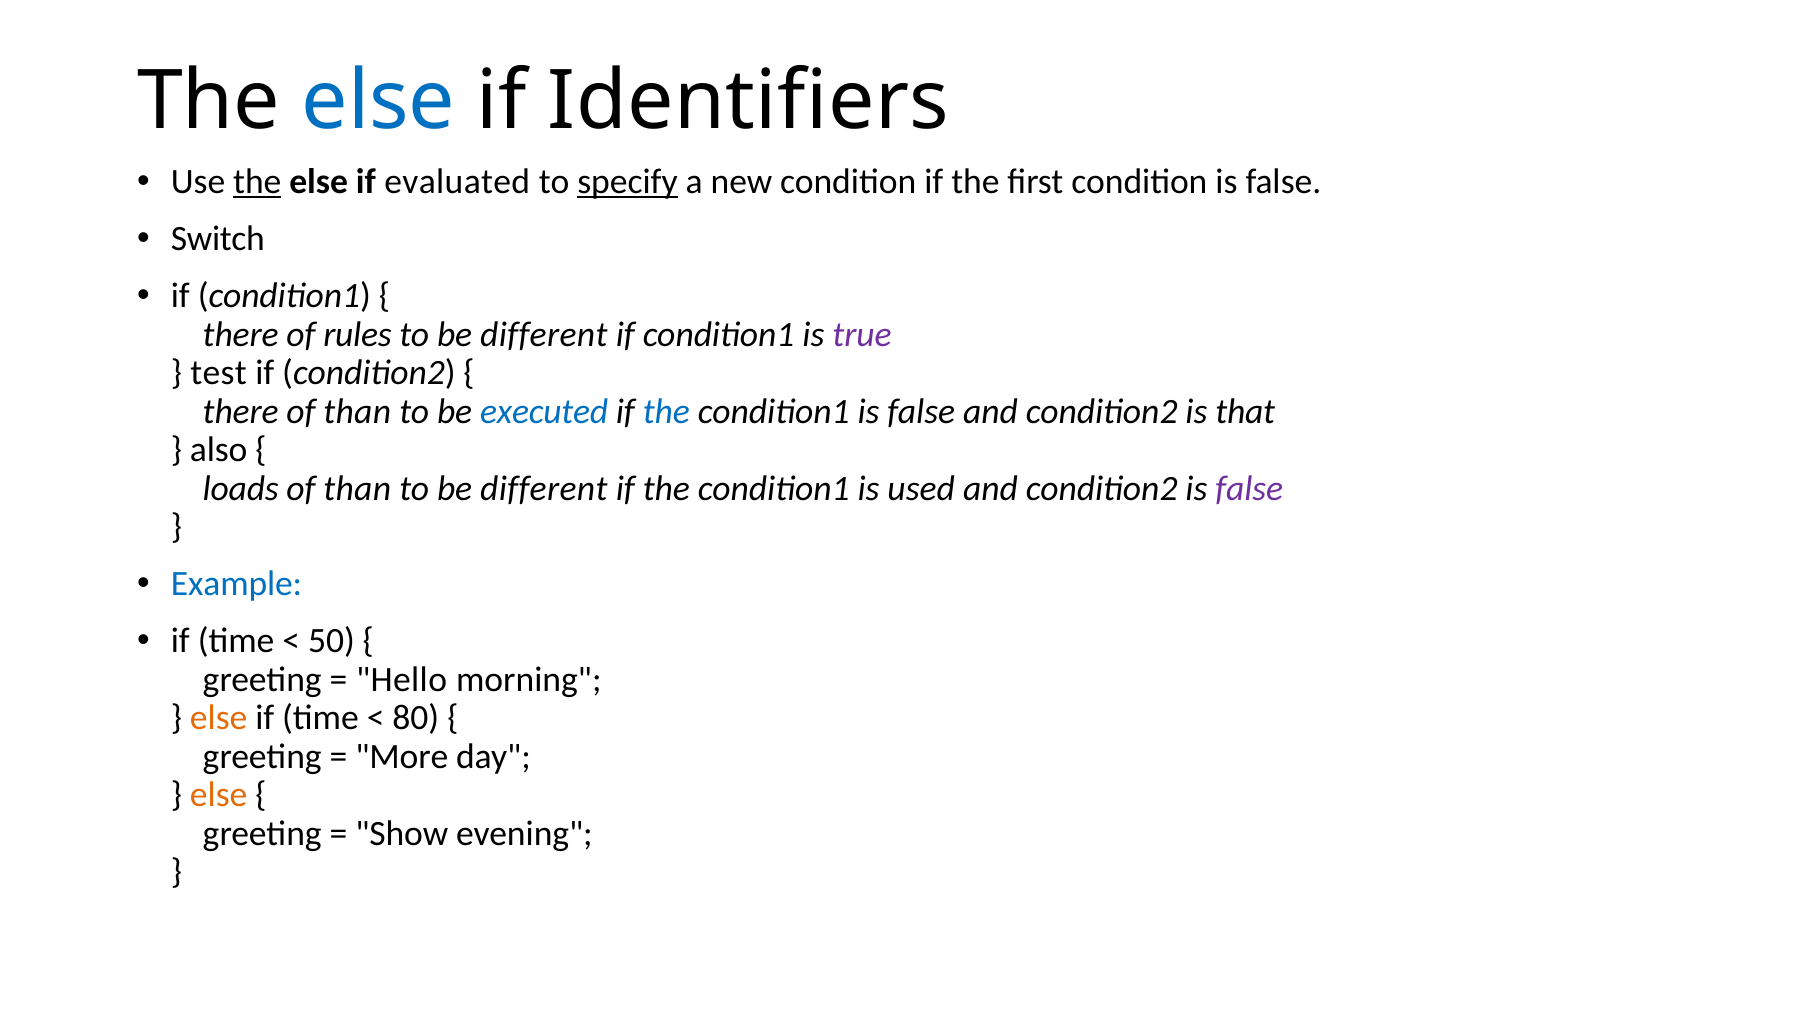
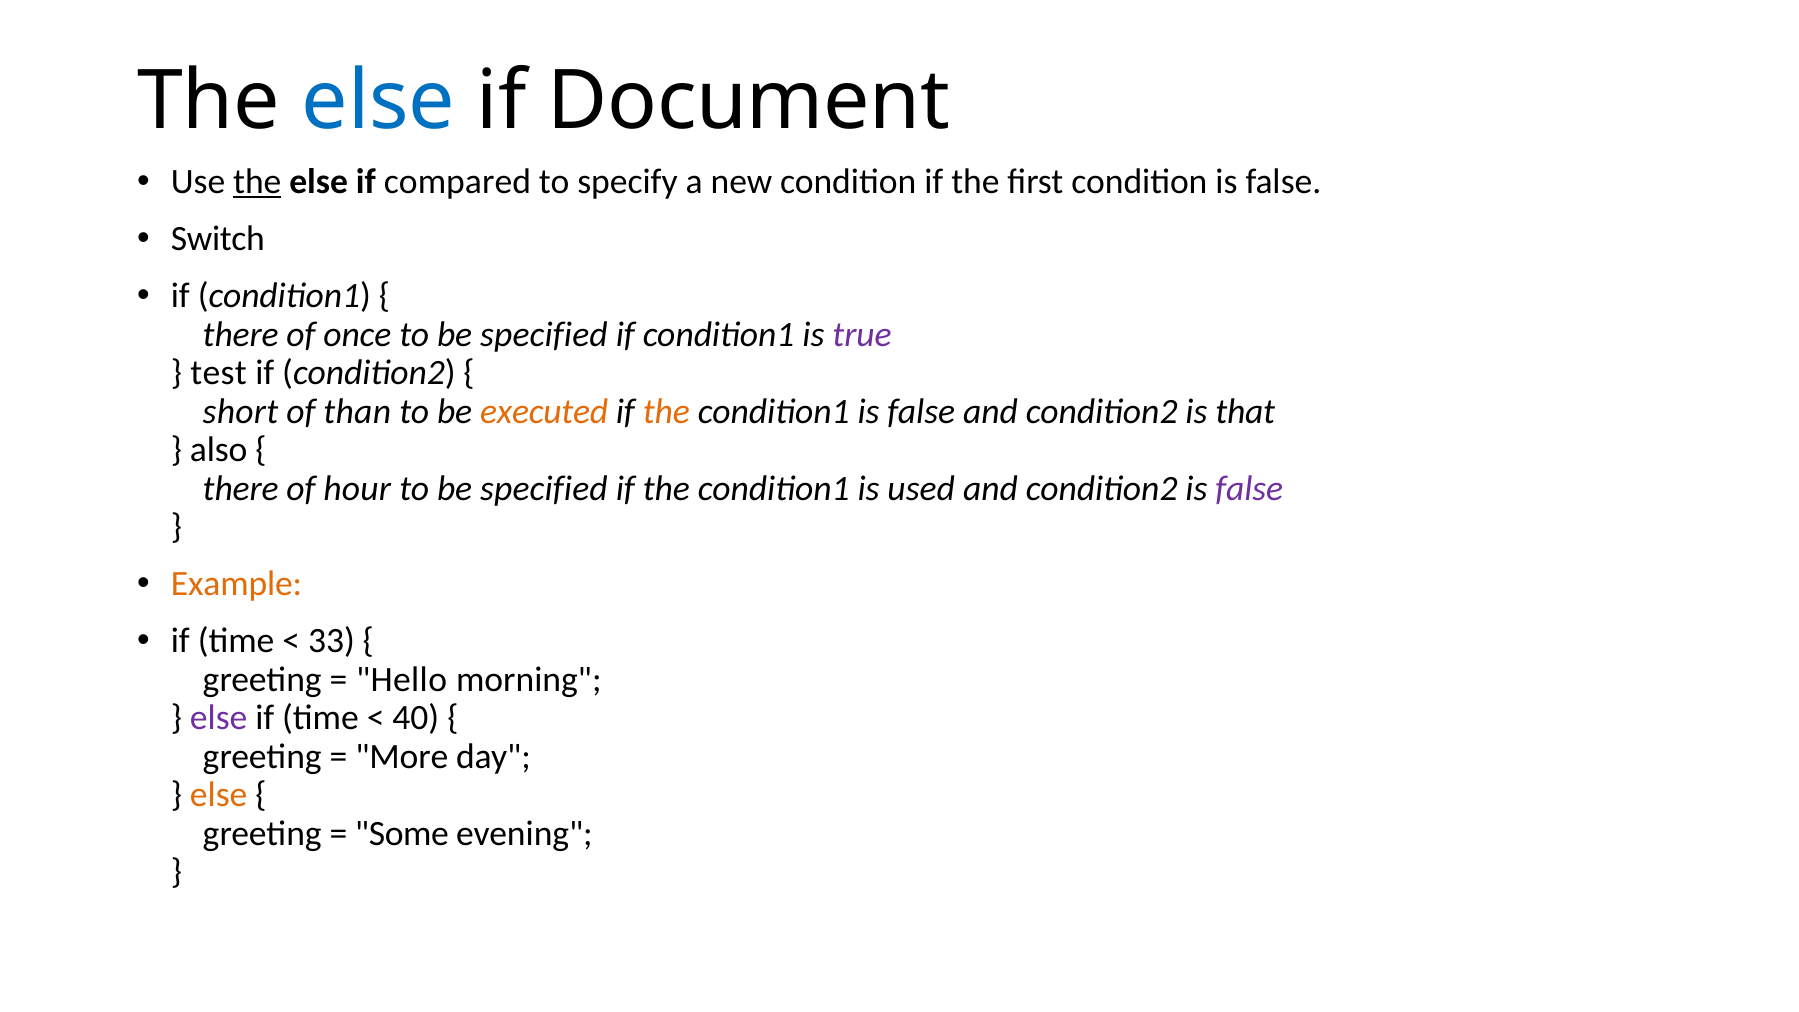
Identifiers: Identifiers -> Document (749, 102)
evaluated: evaluated -> compared (457, 182)
specify underline: present -> none (627, 182)
rules: rules -> once (357, 334)
different: different -> specified (544, 334)
there: there -> short (240, 411)
executed colour: blue -> orange (544, 411)
the colour: blue -> orange (666, 411)
loads: loads -> there (241, 488)
than: than -> hour (357, 488)
different: different -> specified (544, 488)
Example colour: blue -> orange (237, 584)
50: 50 -> 33 (331, 641)
else colour: orange -> purple (219, 718)
80: 80 -> 40 (416, 718)
Show: Show -> Some (402, 833)
